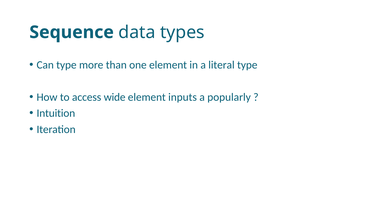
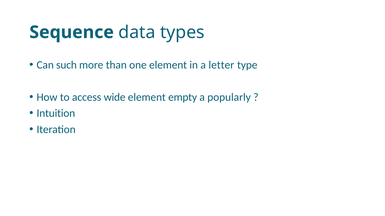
Can type: type -> such (66, 65)
literal: literal -> letter (221, 65)
inputs: inputs -> empty (183, 97)
